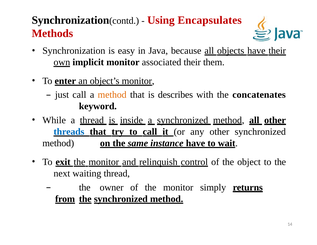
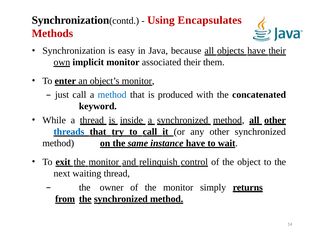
method colour: orange -> blue (112, 95)
describes: describes -> produced (175, 95)
concatenates: concatenates -> concatenated (259, 95)
